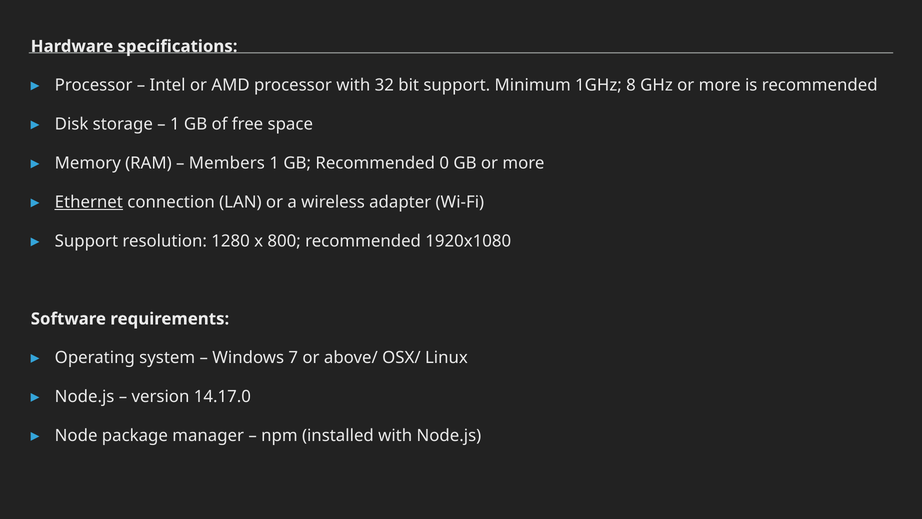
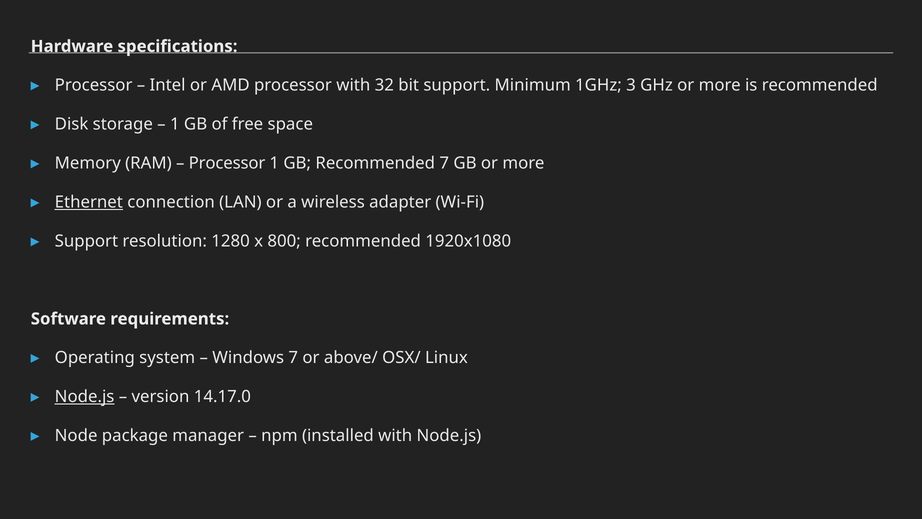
8: 8 -> 3 (631, 85)
Members: Members -> Processor (227, 163)
Recommended 0: 0 -> 7 (444, 163)
Node.js underline: none -> present (85, 396)
